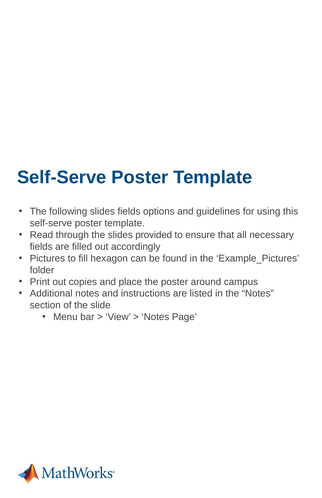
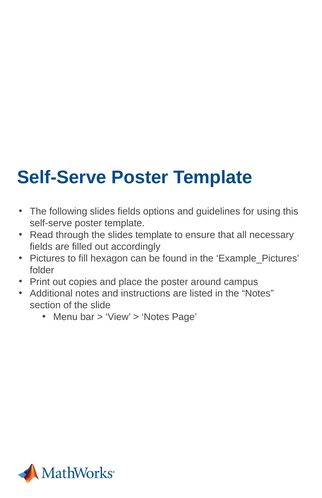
slides provided: provided -> template (154, 235)
